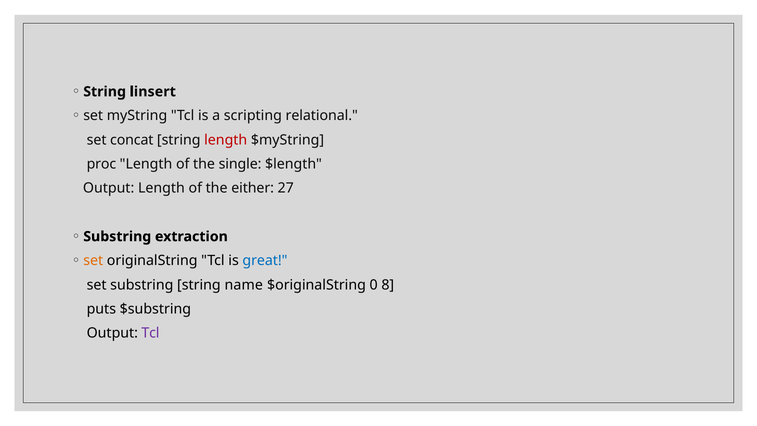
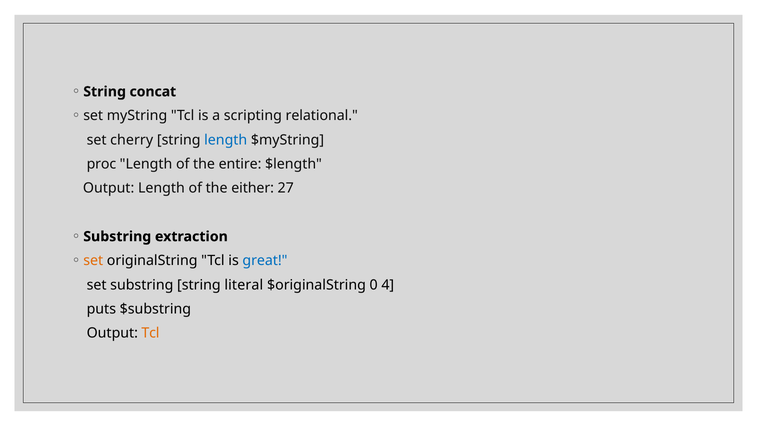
linsert: linsert -> concat (153, 92)
concat: concat -> cherry (132, 140)
length colour: red -> blue (226, 140)
single: single -> entire (240, 164)
name: name -> literal (244, 285)
8: 8 -> 4 (388, 285)
Tcl colour: purple -> orange (150, 333)
